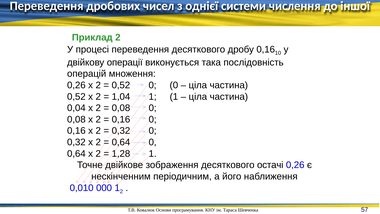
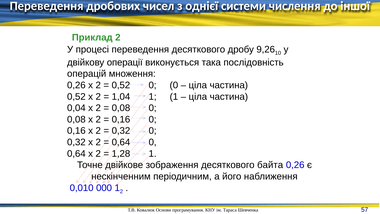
дробу 0,16: 0,16 -> 9,26 (266, 49)
остачі: остачі -> байта (270, 165)
